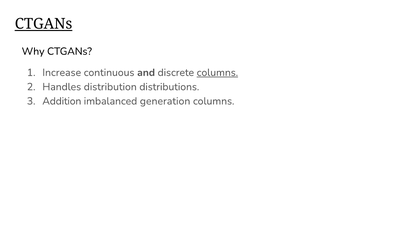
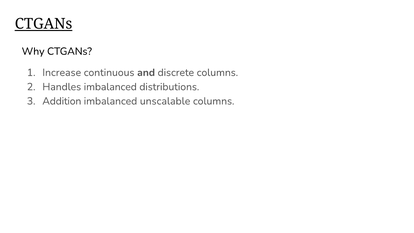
columns underline: present -> none (217, 72)
Handles distribution: distribution -> imbalanced (110, 87)
generation: generation -> unscalable (165, 101)
